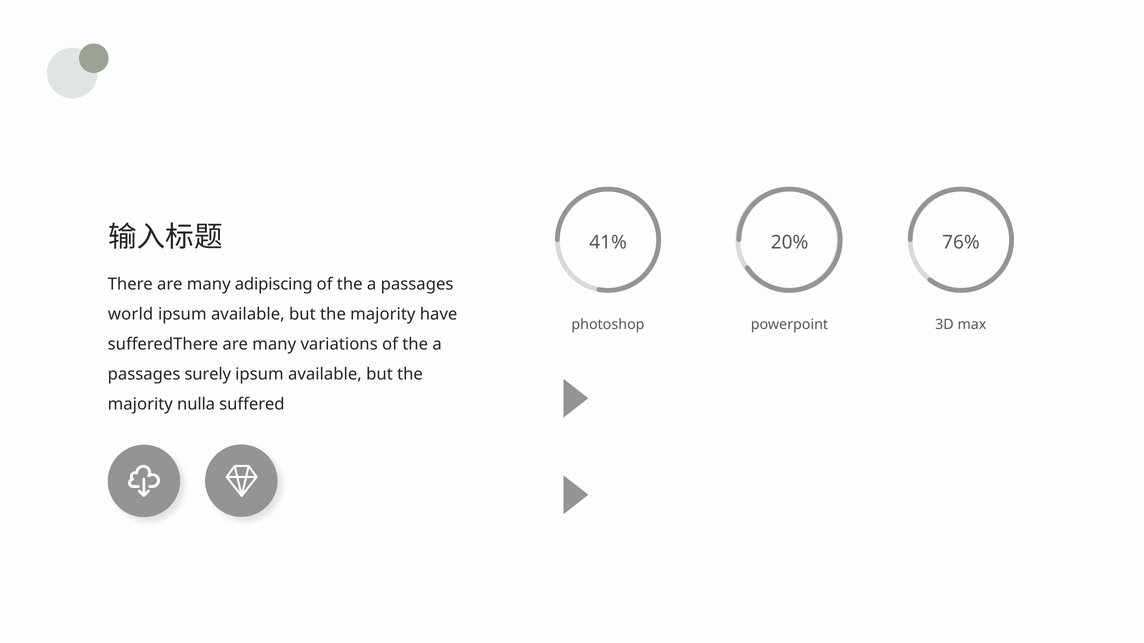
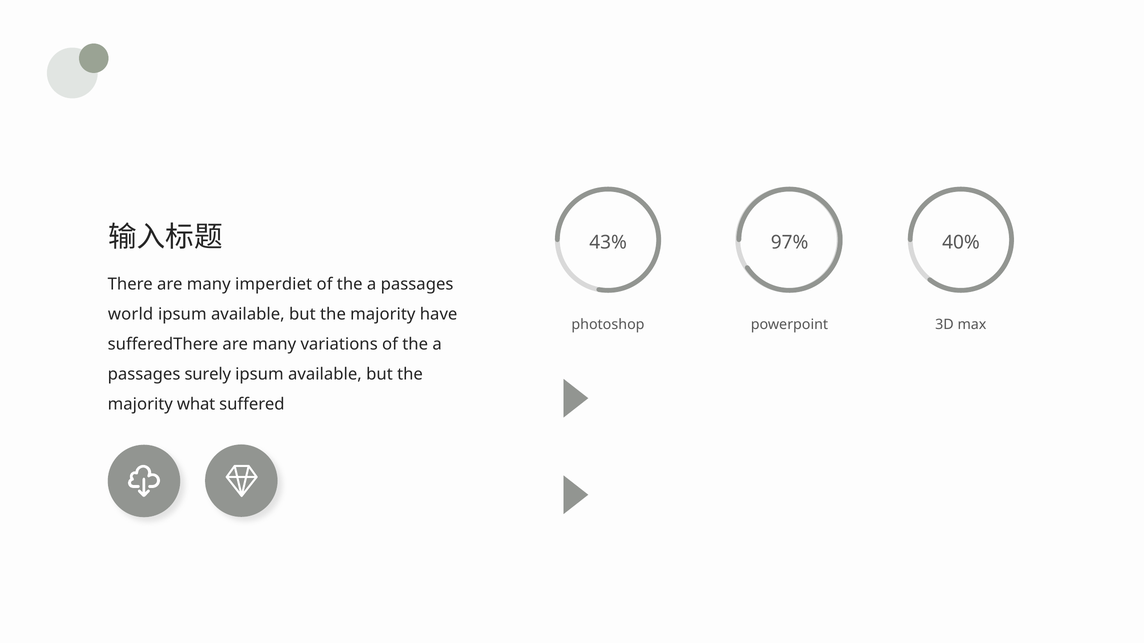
41%: 41% -> 43% (608, 243)
20%: 20% -> 97% (790, 243)
76%: 76% -> 40% (961, 243)
adipiscing: adipiscing -> imperdiet (274, 284)
nulla: nulla -> what (196, 405)
